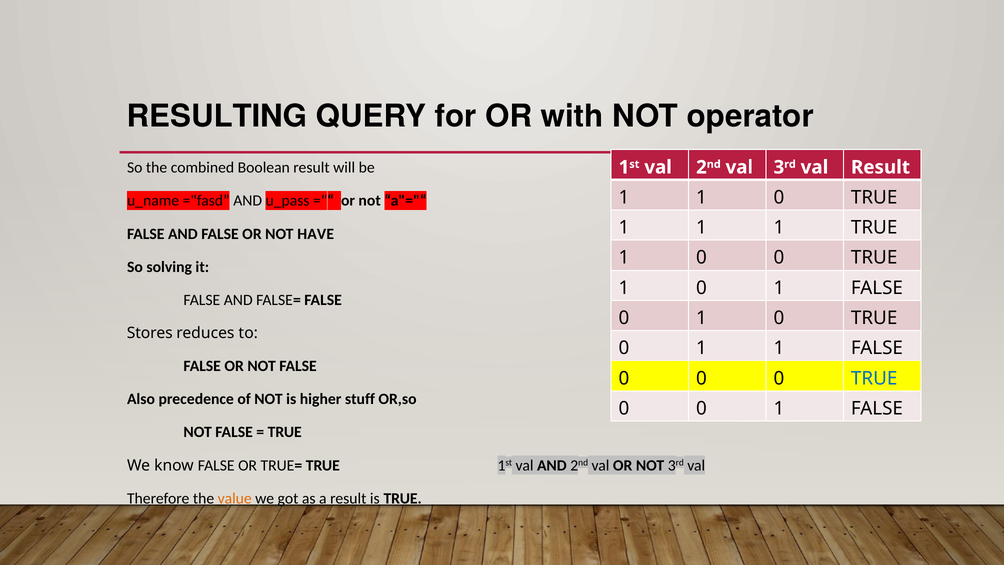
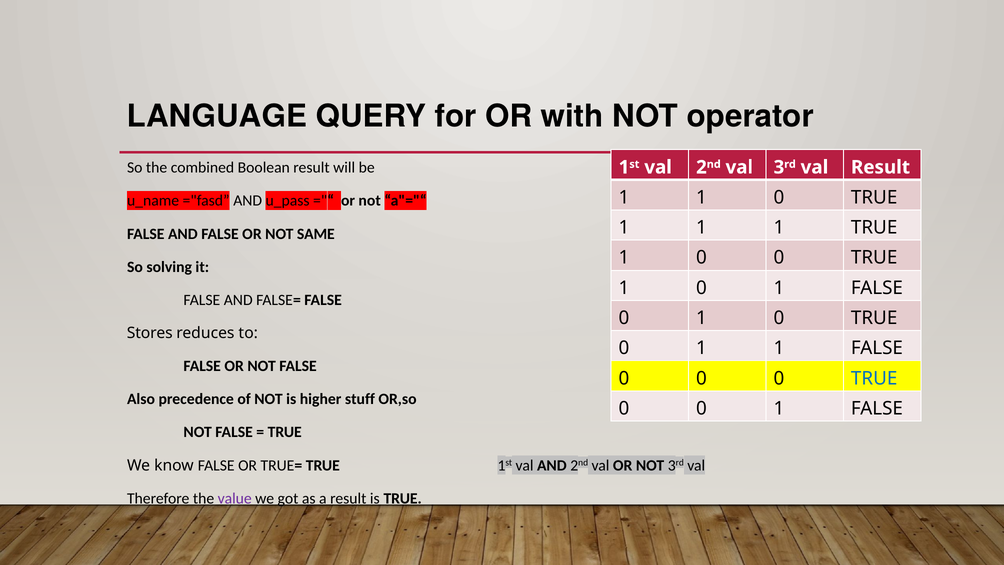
RESULTING: RESULTING -> LANGUAGE (217, 117)
HAVE: HAVE -> SAME (316, 234)
value colour: orange -> purple (235, 498)
